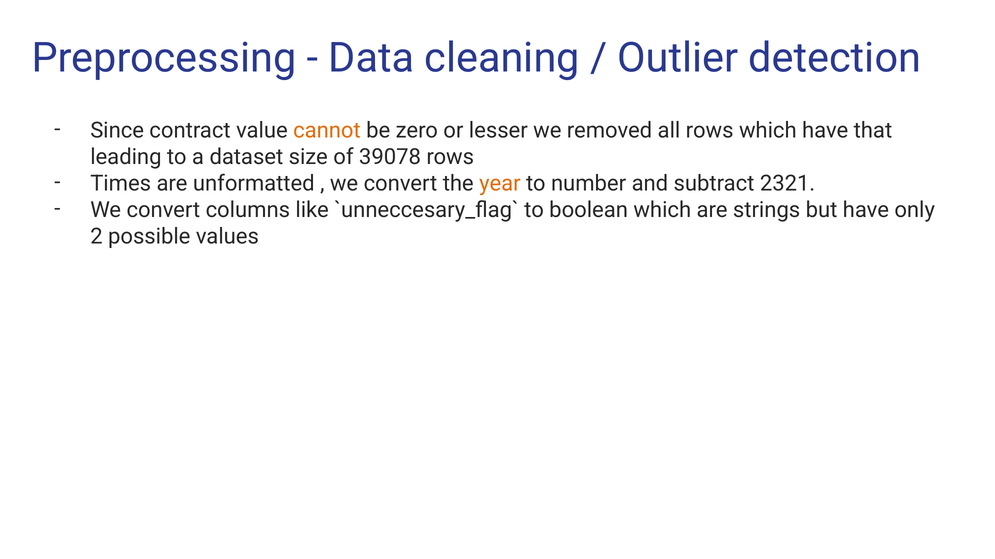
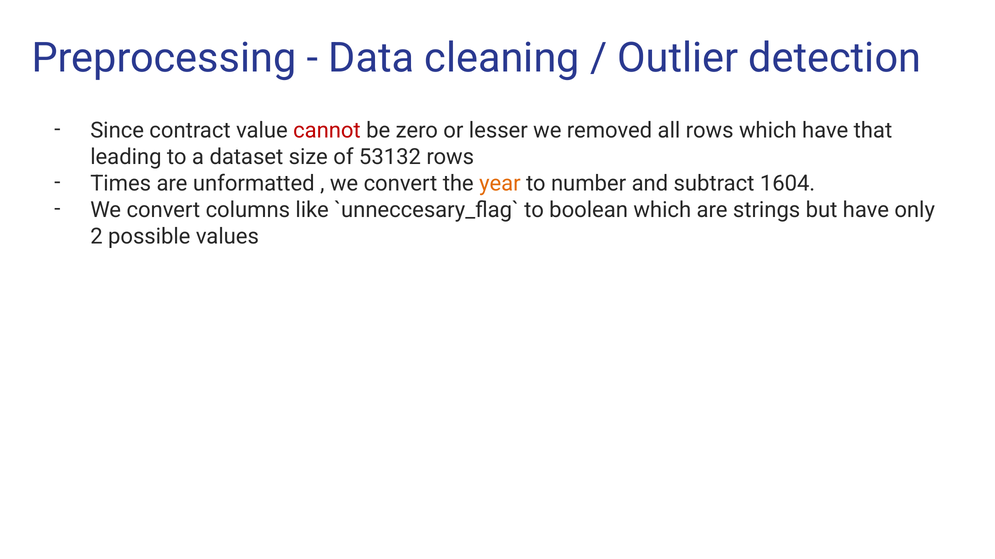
cannot colour: orange -> red (327, 131)
39078: 39078 -> 53132 (390, 157)
2321: 2321 -> 1604 (788, 184)
